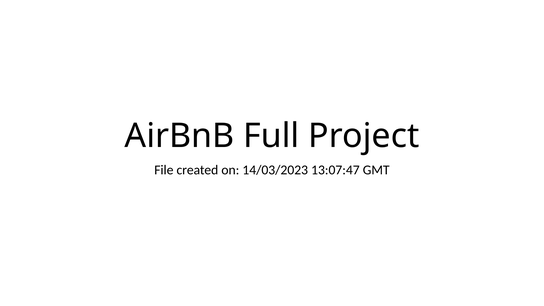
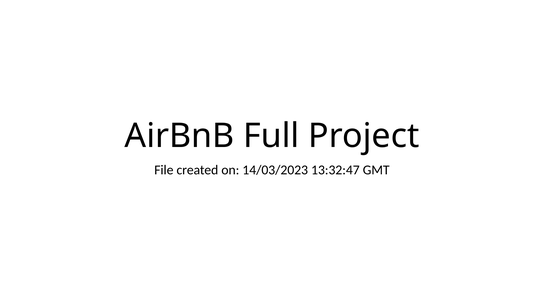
13:07:47: 13:07:47 -> 13:32:47 (335, 170)
